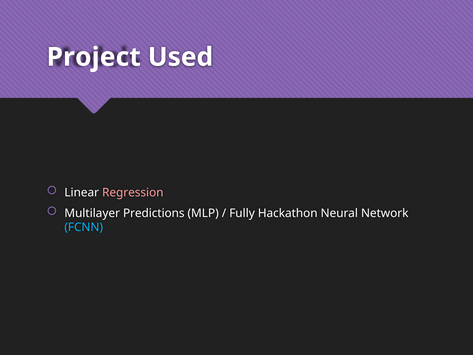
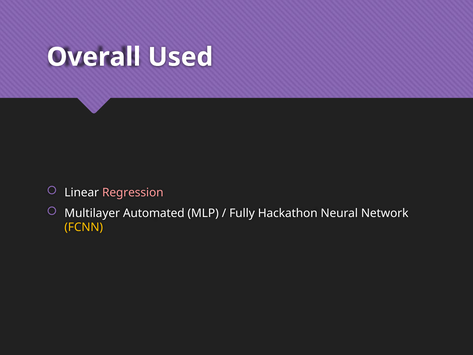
Project: Project -> Overall (94, 57)
Predictions: Predictions -> Automated (154, 213)
FCNN colour: light blue -> yellow (84, 227)
